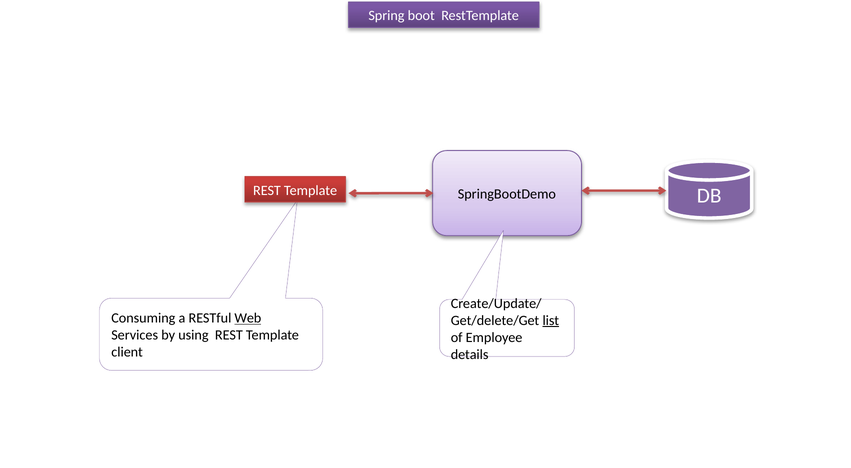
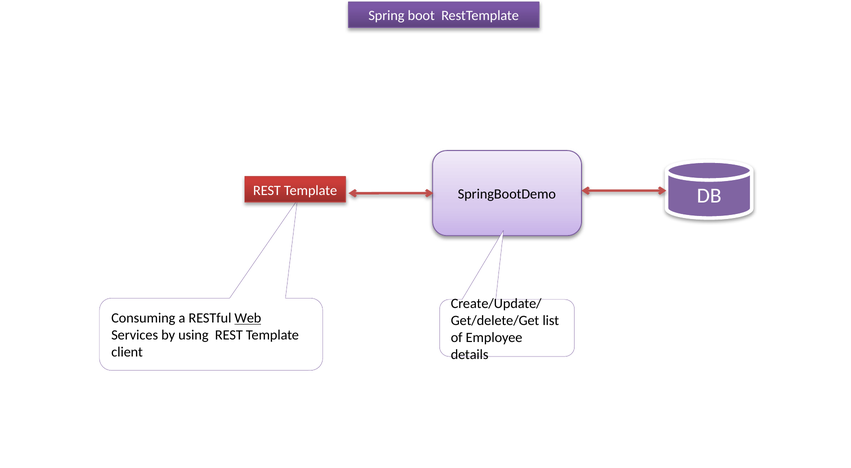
list underline: present -> none (551, 320)
